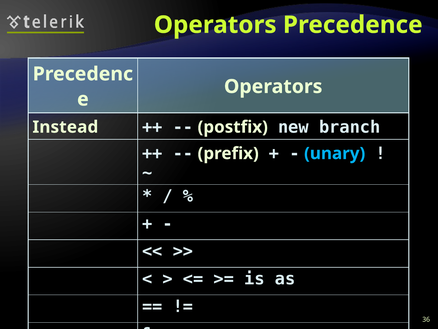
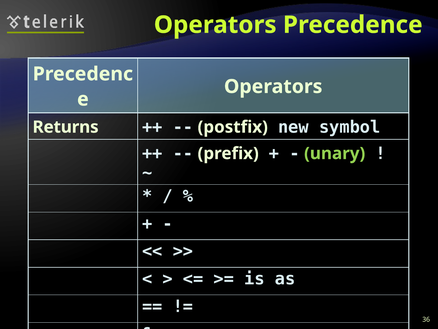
Instead: Instead -> Returns (66, 127)
branch: branch -> symbol (350, 127)
unary colour: light blue -> light green (335, 153)
